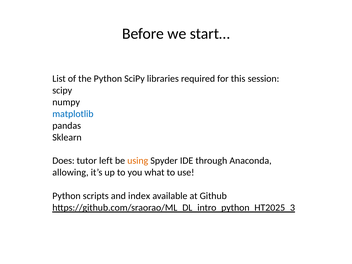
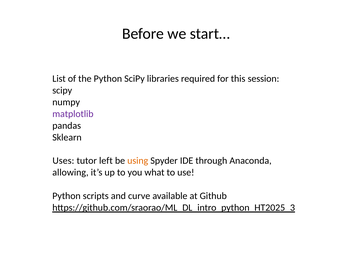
matplotlib colour: blue -> purple (73, 114)
Does: Does -> Uses (63, 161)
index: index -> curve (139, 196)
